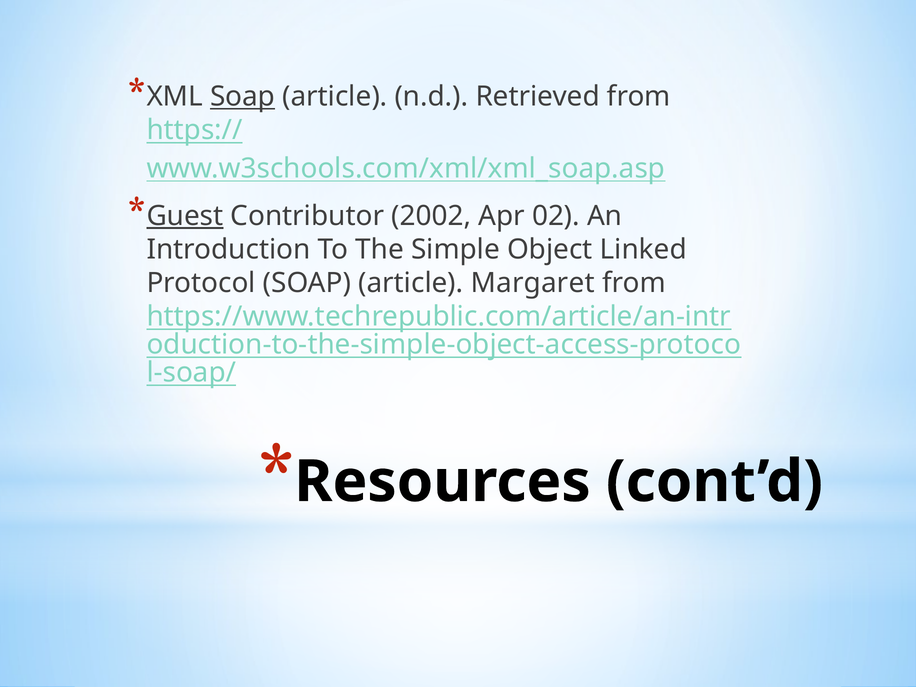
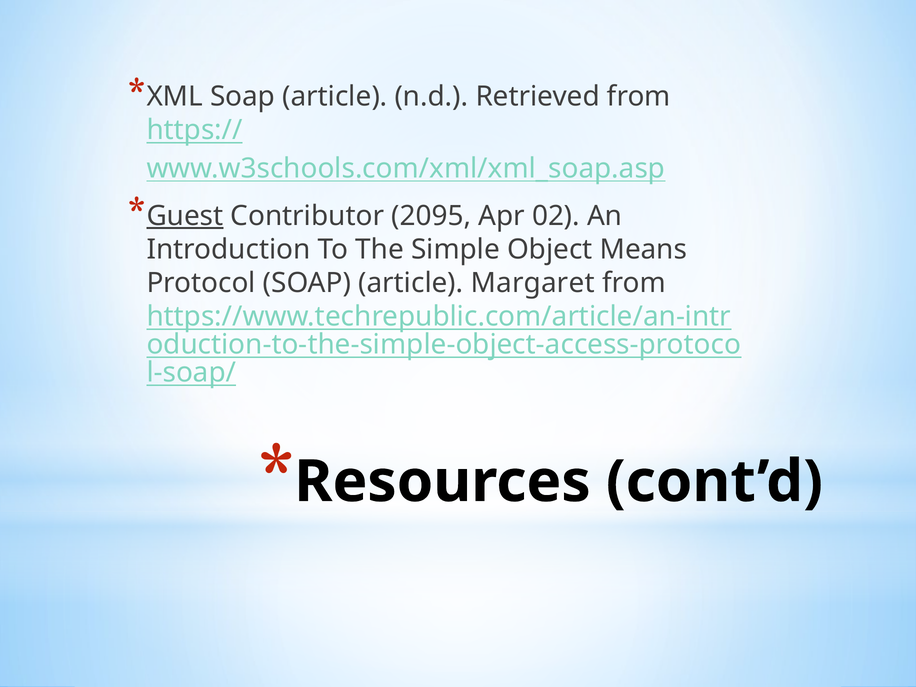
Soap underline: present -> none (243, 97)
2002: 2002 -> 2095 (431, 216)
Linked: Linked -> Means (643, 249)
